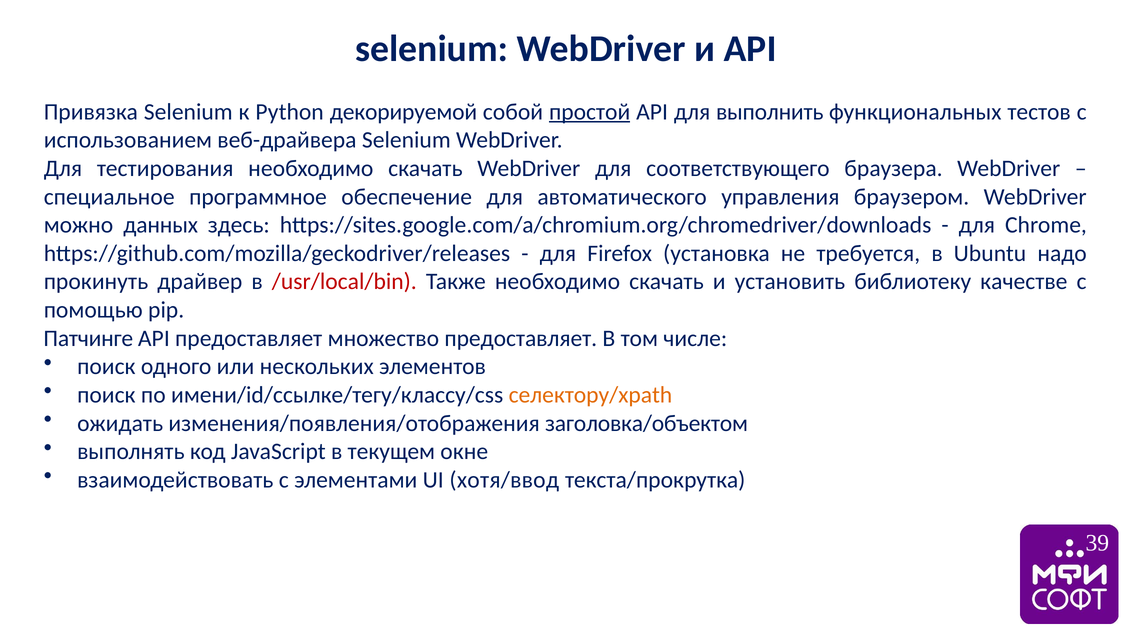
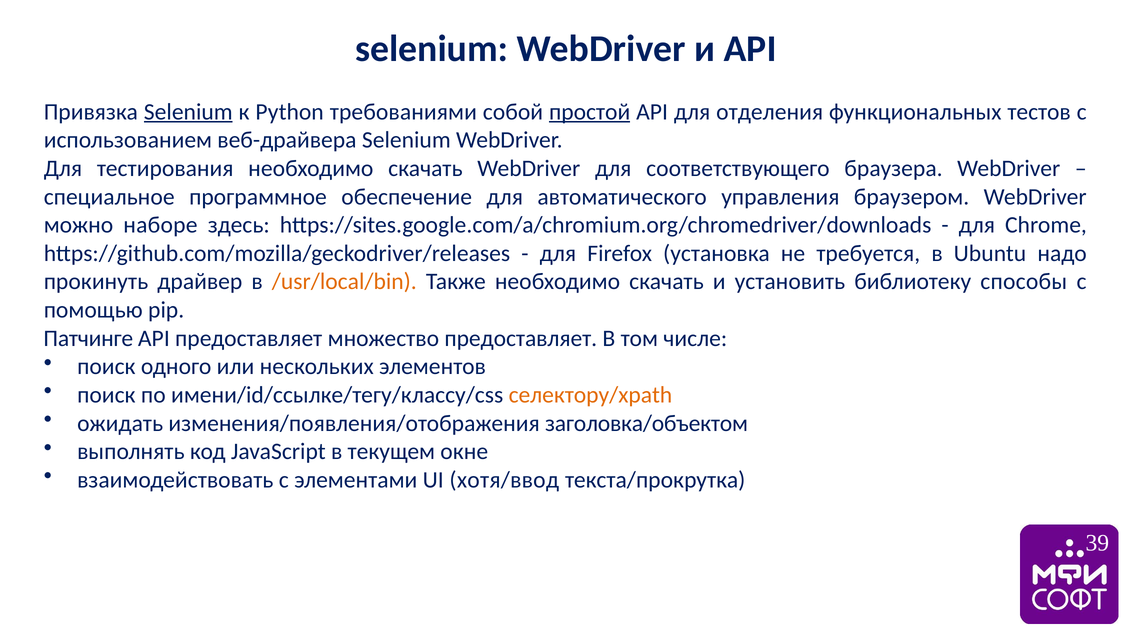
Selenium underline: none -> present (188, 112)
декорируемой: декорируемой -> требованиями (403, 112)
выполнить: выполнить -> отделения (770, 112)
данных: данных -> наборе (160, 225)
/usr/local/bin colour: red -> orange (344, 282)
качестве: качестве -> способы (1024, 282)
